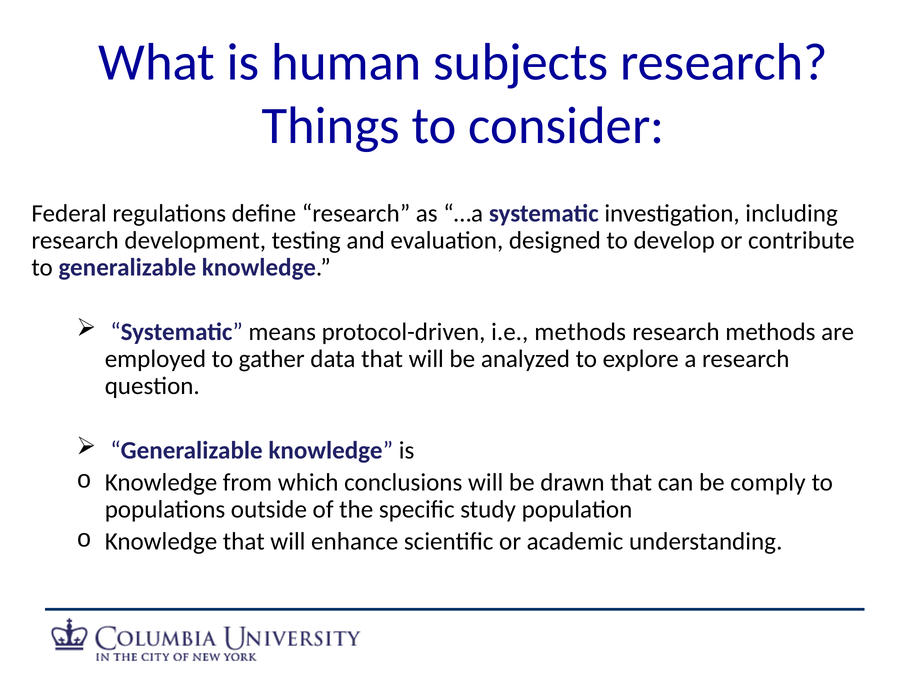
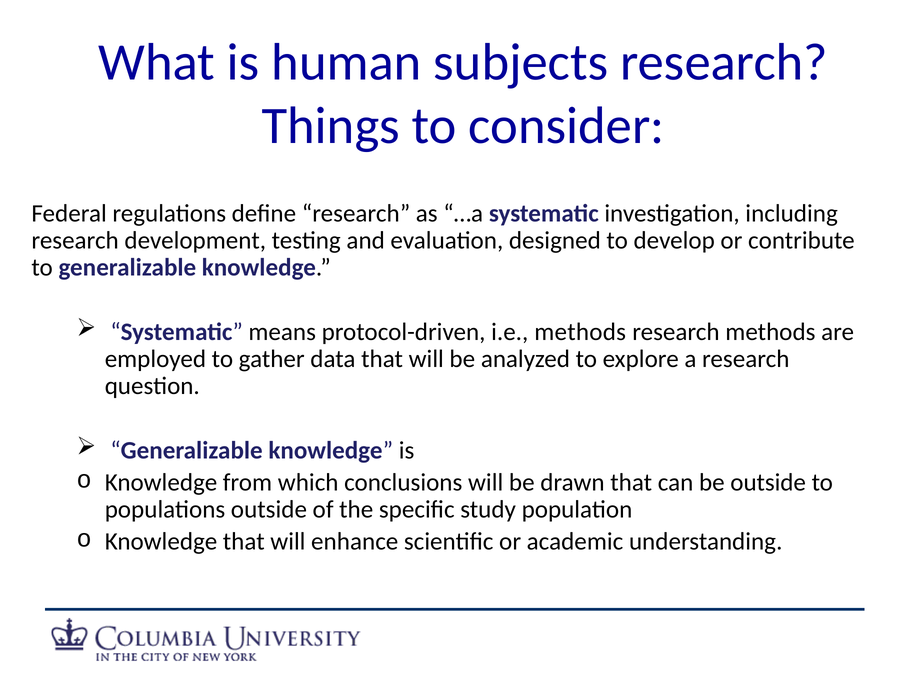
be comply: comply -> outside (768, 482)
